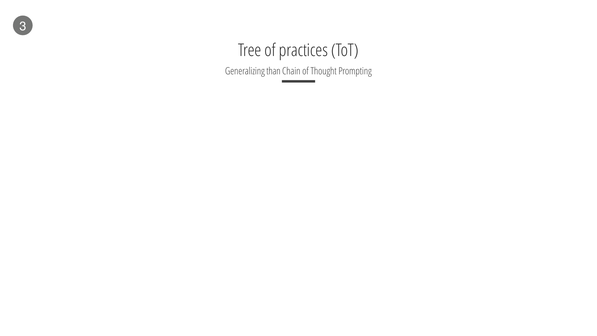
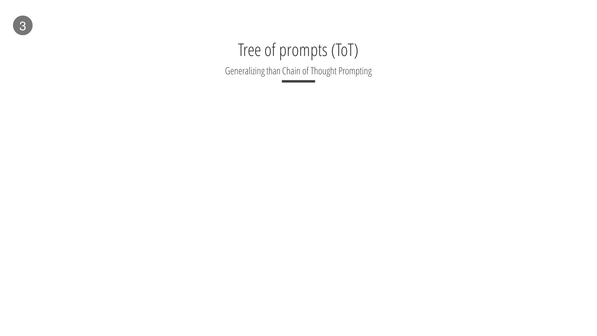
practices: practices -> prompts (303, 50)
